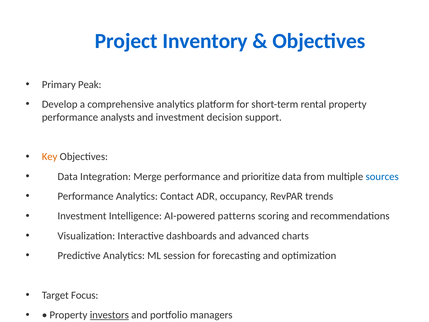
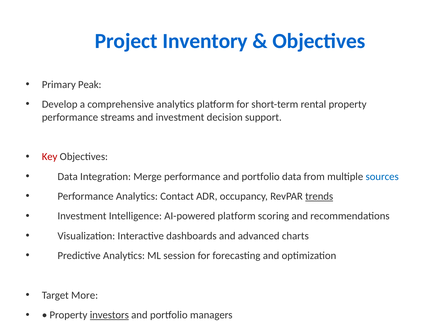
performance analysts: analysts -> streams (118, 117)
Key colour: orange -> red (50, 157)
performance and prioritize: prioritize -> portfolio (261, 176)
trends underline: none -> present (319, 196)
AI-powered patterns: patterns -> platform (237, 216)
Focus: Focus -> More (85, 295)
